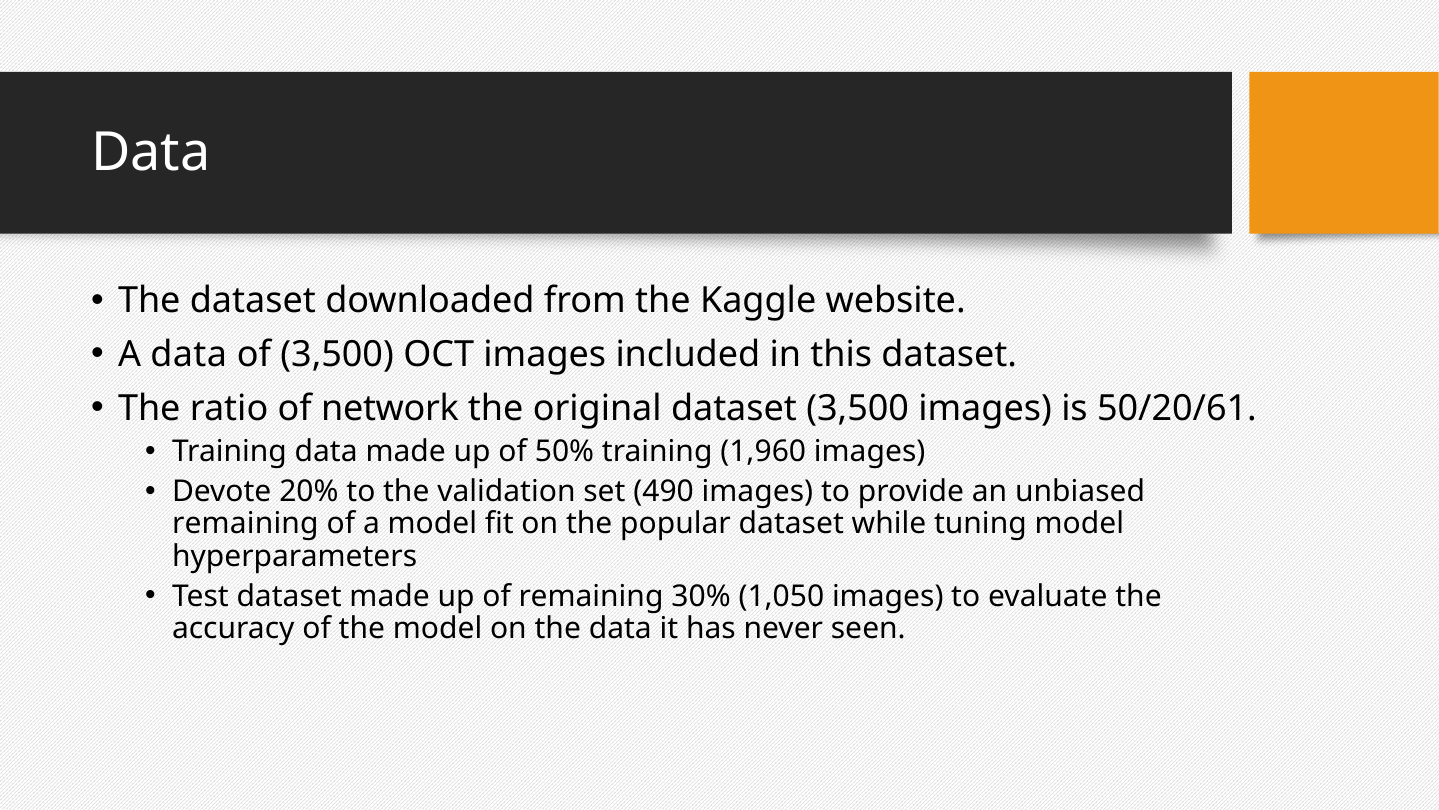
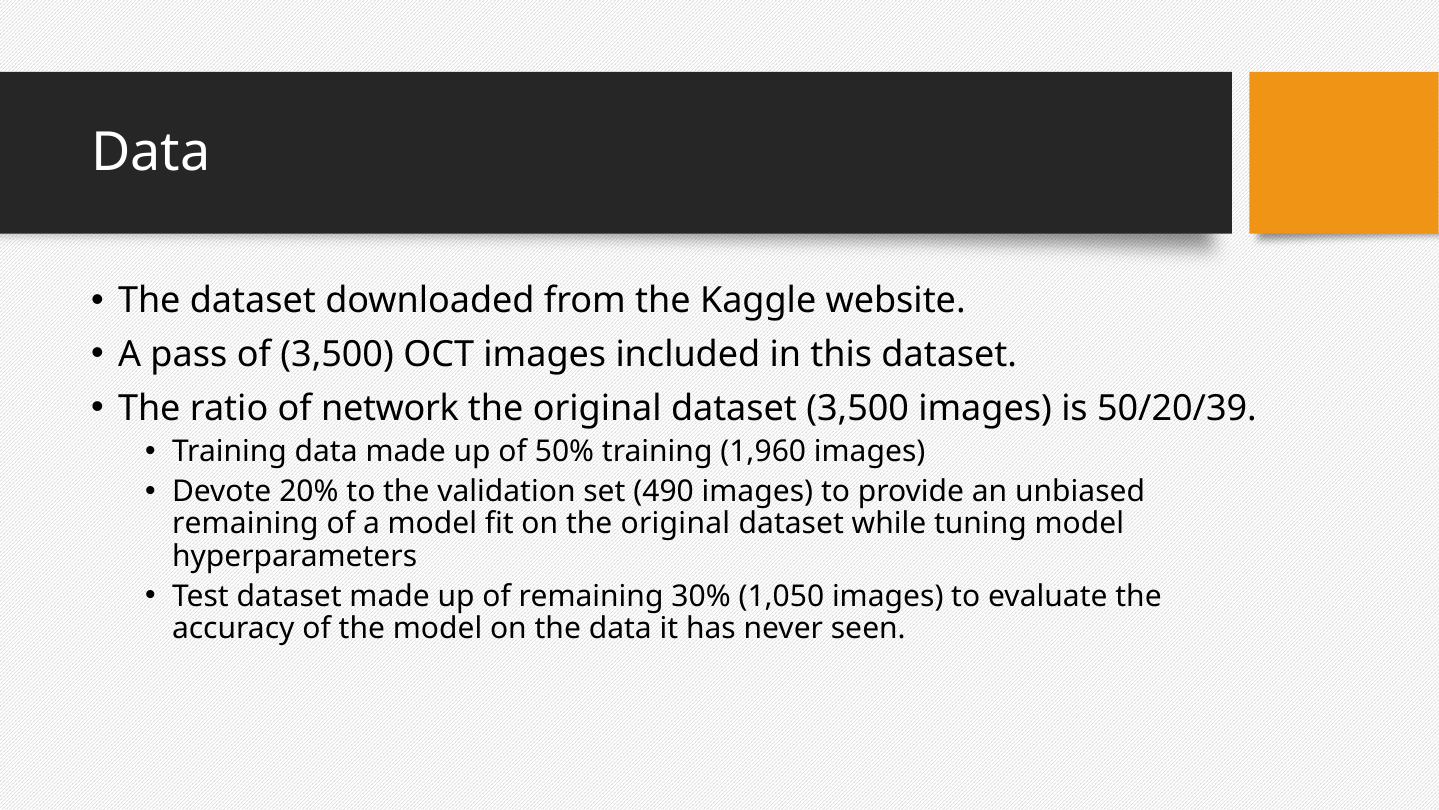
A data: data -> pass (189, 354)
50/20/61: 50/20/61 -> 50/20/39 (1177, 408)
on the popular: popular -> original (675, 524)
